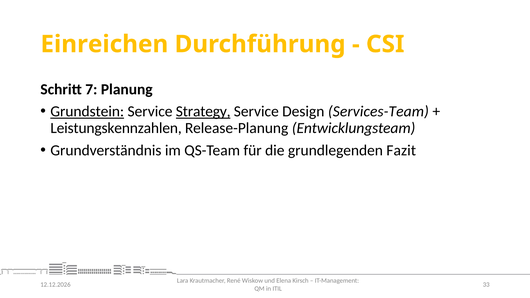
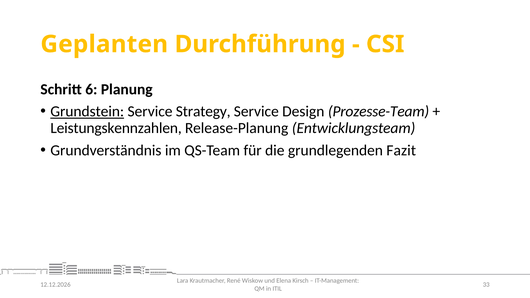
Einreichen: Einreichen -> Geplanten (104, 44)
7: 7 -> 6 (91, 89)
Strategy underline: present -> none (203, 112)
Services-Team: Services-Team -> Prozesse-Team (379, 112)
